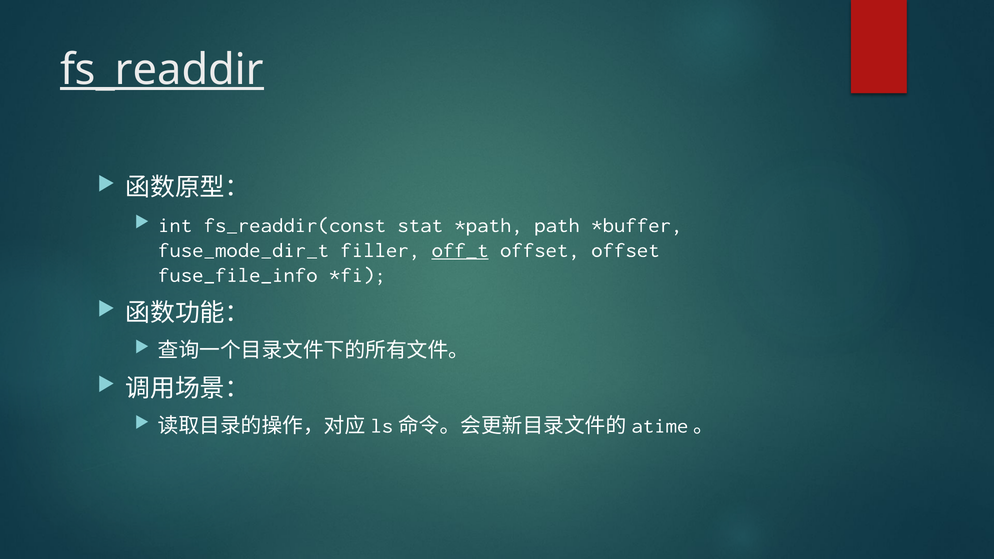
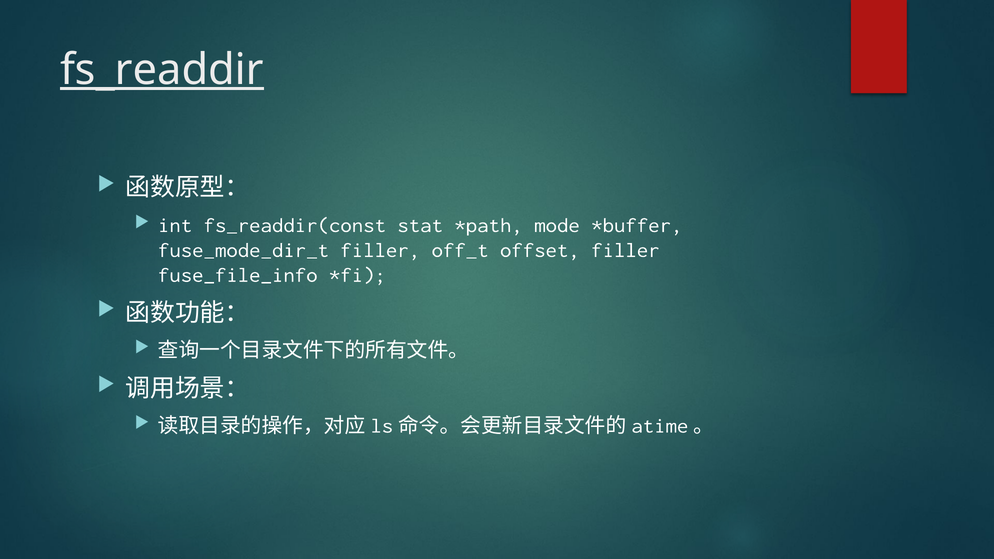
path: path -> mode (557, 225)
off_t underline: present -> none (460, 250)
offset offset: offset -> filler (625, 250)
